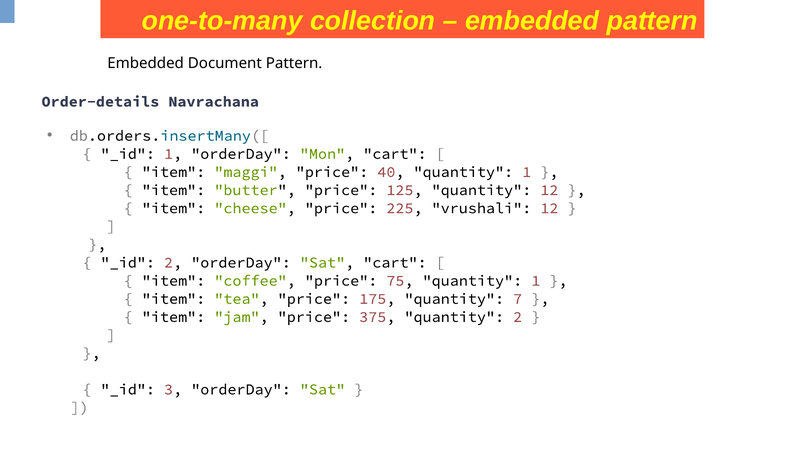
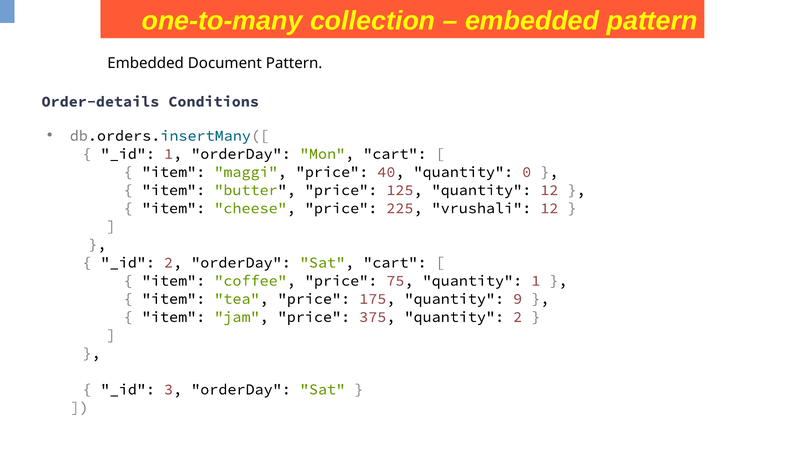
Navrachana: Navrachana -> Conditions (214, 102)
40 quantity 1: 1 -> 0 (527, 172)
7: 7 -> 9 (518, 299)
